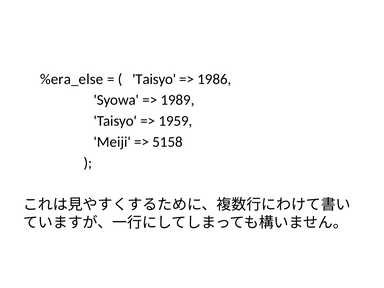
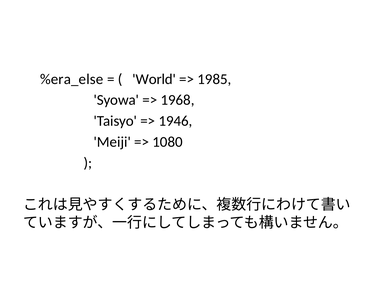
Taisyo: Taisyo -> World (154, 79)
1986: 1986 -> 1985 (214, 79)
1989: 1989 -> 1968 (178, 100)
1959: 1959 -> 1946 (175, 121)
5158: 5158 -> 1080 (168, 142)
